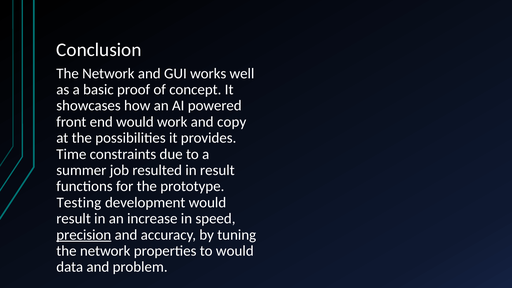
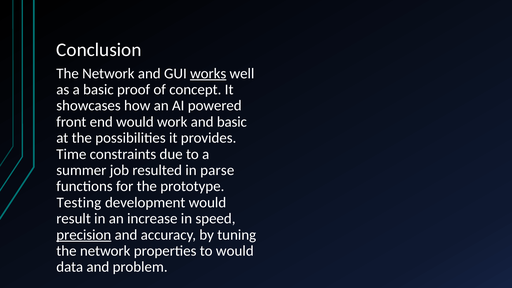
works underline: none -> present (208, 73)
and copy: copy -> basic (232, 122)
in result: result -> parse (217, 170)
